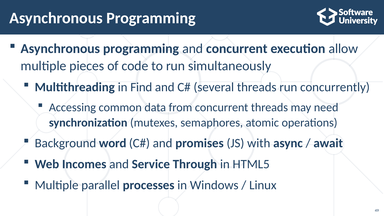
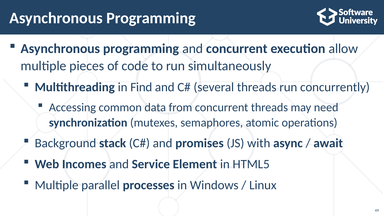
word: word -> stack (113, 143)
Through: Through -> Element (195, 164)
